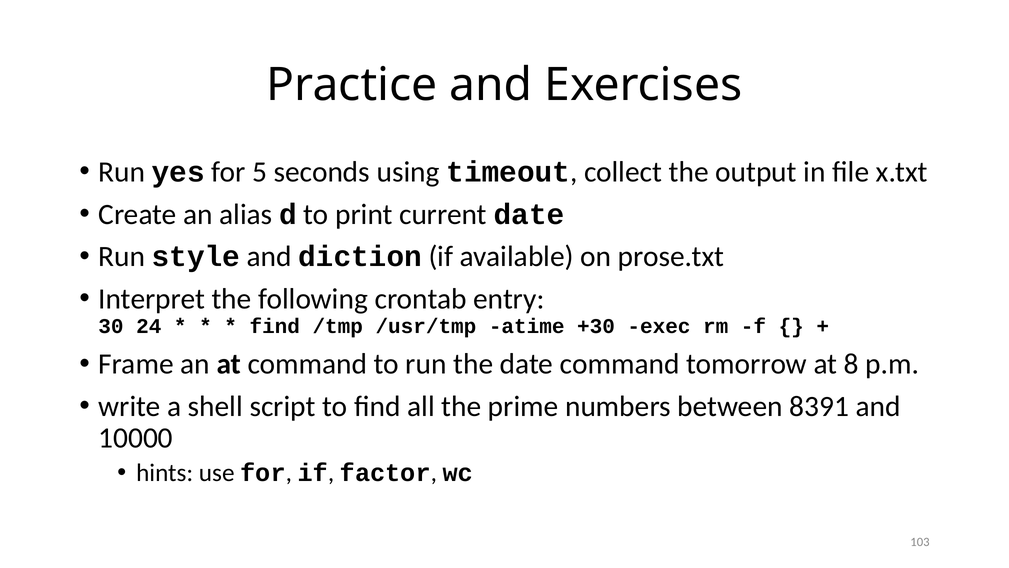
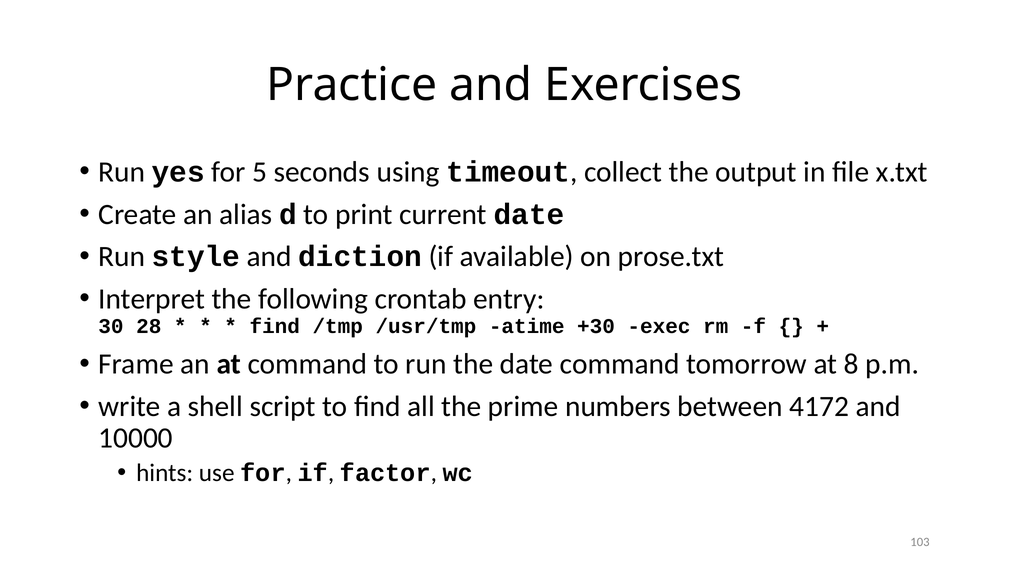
24: 24 -> 28 (149, 326)
8391: 8391 -> 4172 (819, 406)
